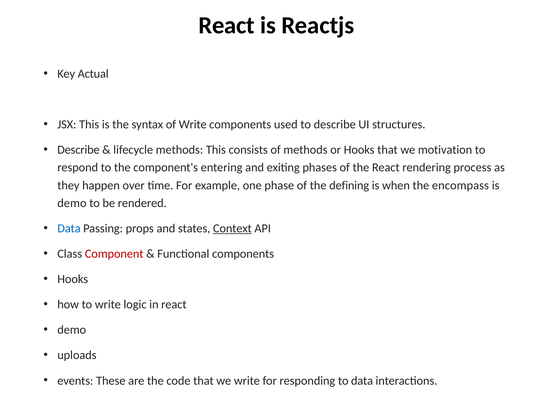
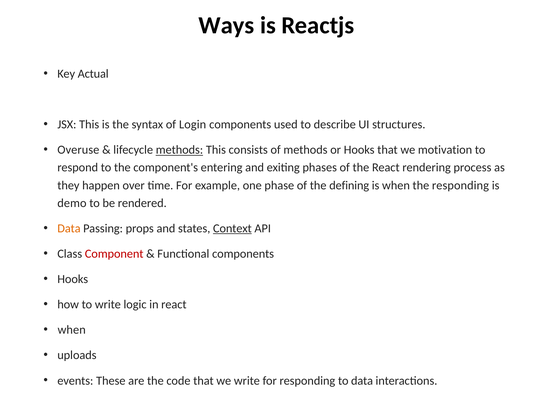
React: React -> Ways (226, 25)
of Write: Write -> Login (193, 124)
Describe: Describe -> Overuse (78, 150)
methods underline: none -> present (179, 150)
the encompass: encompass -> responding (460, 185)
Data colour: blue -> orange (69, 228)
demo: demo -> when (72, 330)
